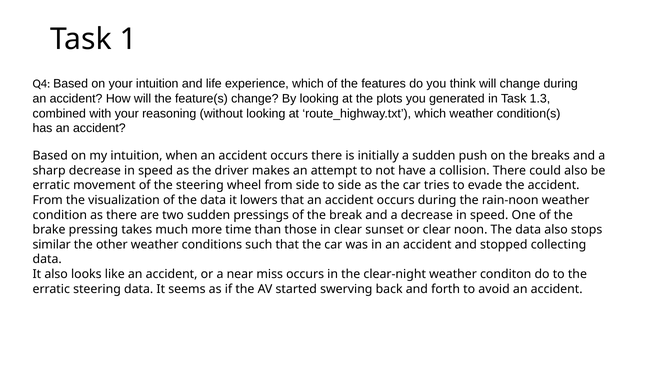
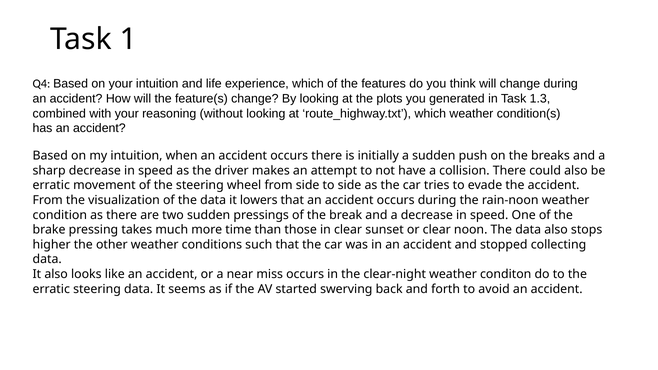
similar: similar -> higher (52, 245)
